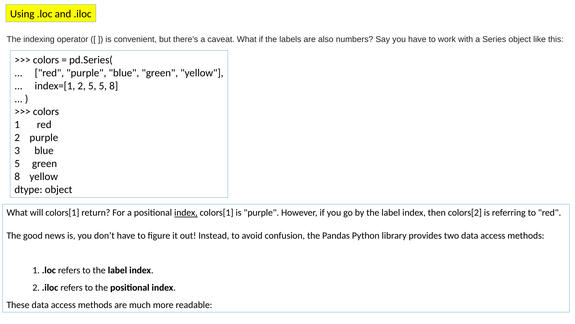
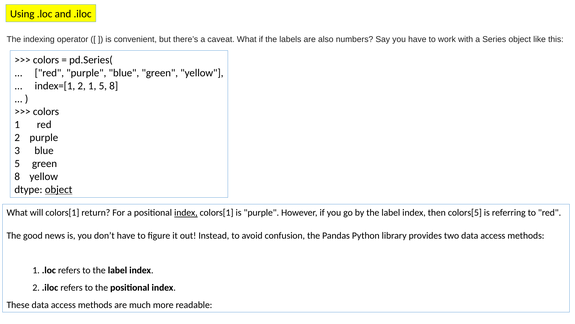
2 5: 5 -> 1 (92, 86)
object underline: none -> present (59, 189)
colors[2: colors[2 -> colors[5 (465, 212)
